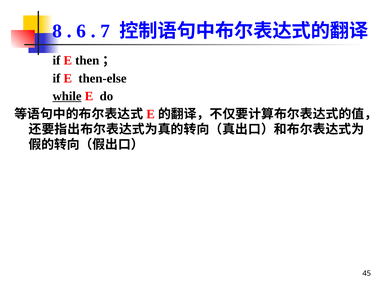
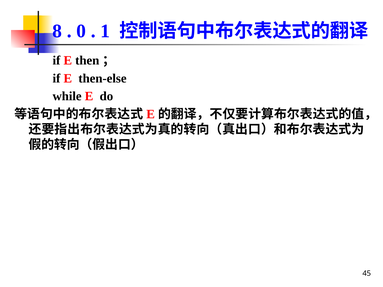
6: 6 -> 0 (81, 31)
7: 7 -> 1 (105, 31)
while underline: present -> none (67, 96)
